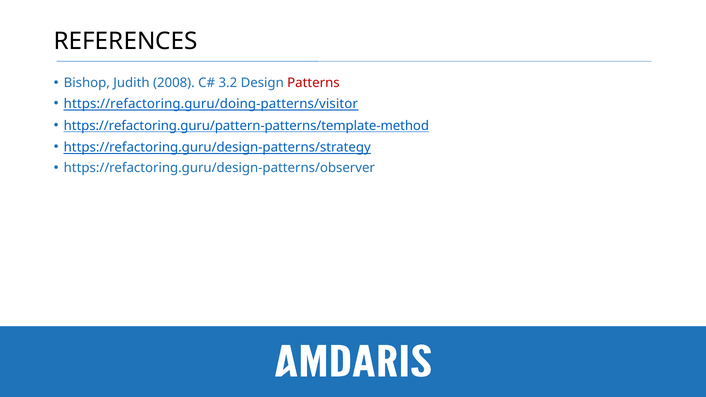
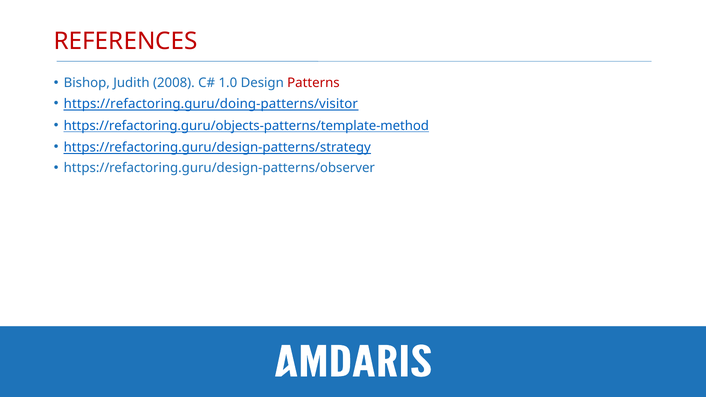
REFERENCES colour: black -> red (126, 41)
3.2: 3.2 -> 1.0 (228, 83)
https://refactoring.guru/pattern-patterns/template-method: https://refactoring.guru/pattern-patterns/template-method -> https://refactoring.guru/objects-patterns/template-method (246, 126)
